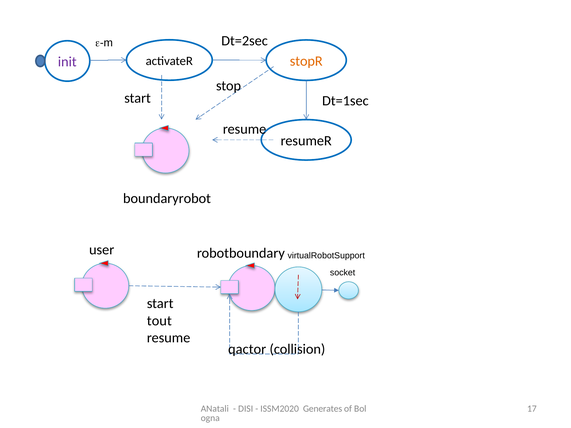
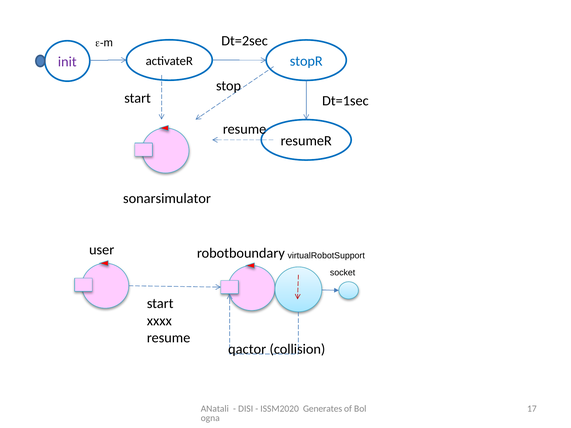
stopR colour: orange -> blue (306, 61)
boundaryrobot: boundaryrobot -> sonarsimulator (167, 199)
tout: tout -> xxxx (159, 321)
